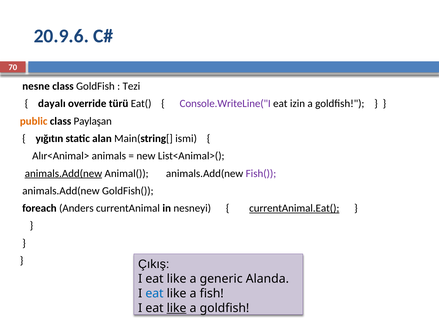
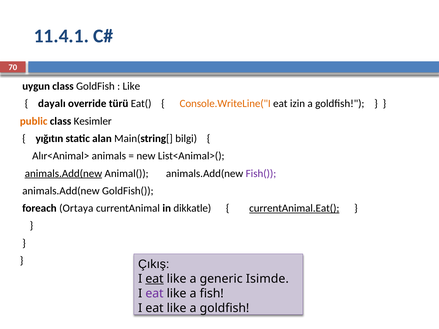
20.9.6: 20.9.6 -> 11.4.1 (61, 36)
nesne: nesne -> uygun (36, 86)
Tezi: Tezi -> Like (131, 86)
Console.WriteLine("I colour: purple -> orange (225, 104)
Paylaşan: Paylaşan -> Kesimler (93, 121)
ismi: ismi -> bilgi (186, 139)
Anders: Anders -> Ortaya (76, 208)
nesneyi: nesneyi -> dikkatle (192, 208)
eat underline: none -> present (155, 279)
Alanda: Alanda -> Isimde (267, 279)
eat colour: blue -> purple (155, 294)
like underline: present -> none (177, 308)
